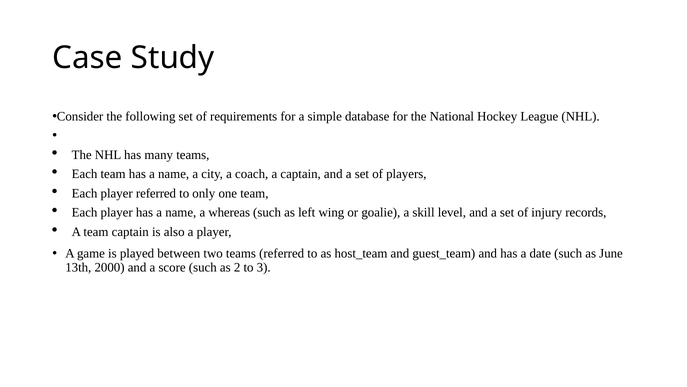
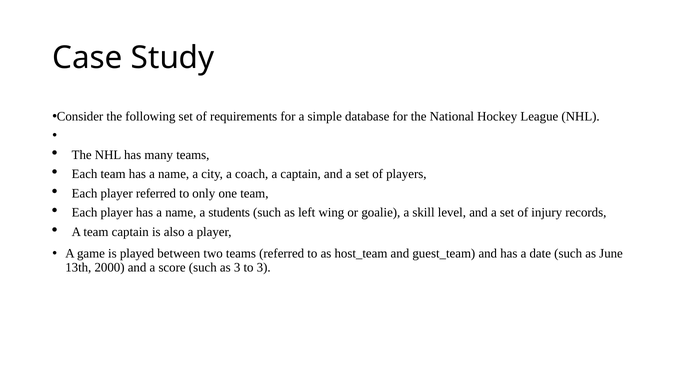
whereas: whereas -> students (229, 212)
as 2: 2 -> 3 (237, 267)
